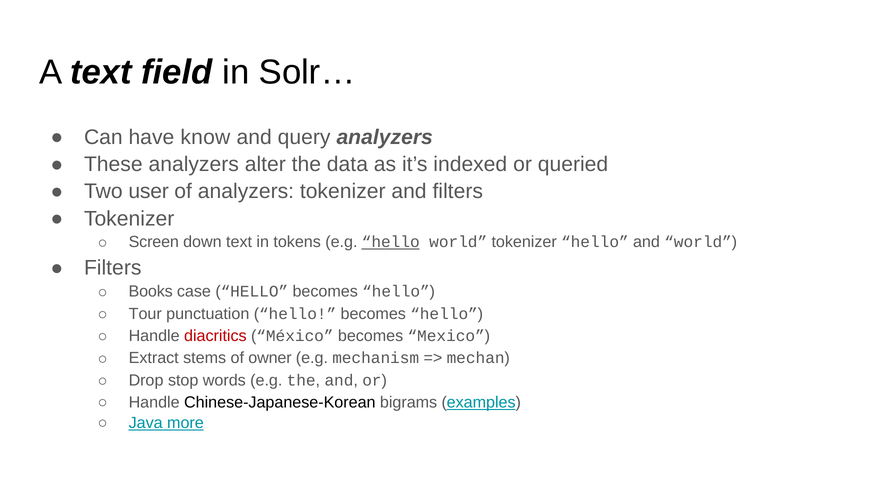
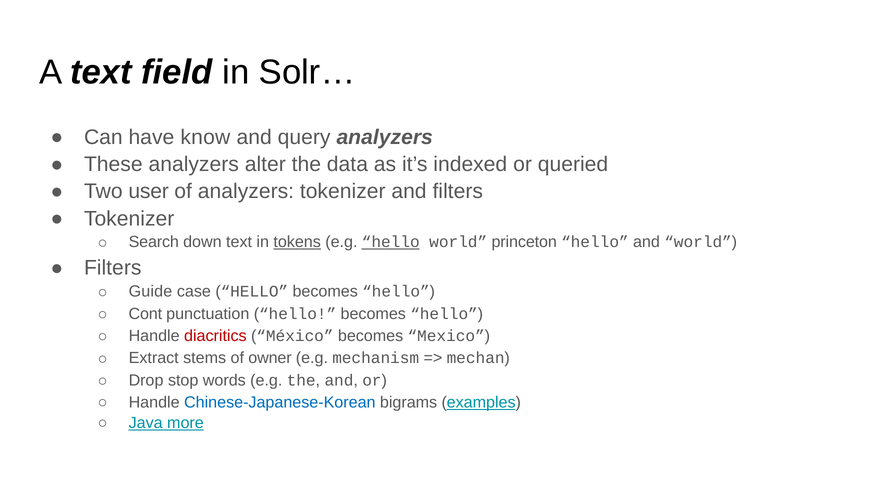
Screen: Screen -> Search (154, 242)
tokens underline: none -> present (297, 242)
world tokenizer: tokenizer -> princeton (524, 242)
Books: Books -> Guide (151, 292)
Tour: Tour -> Cont (145, 314)
Chinese-Japanese-Korean colour: black -> blue (280, 403)
